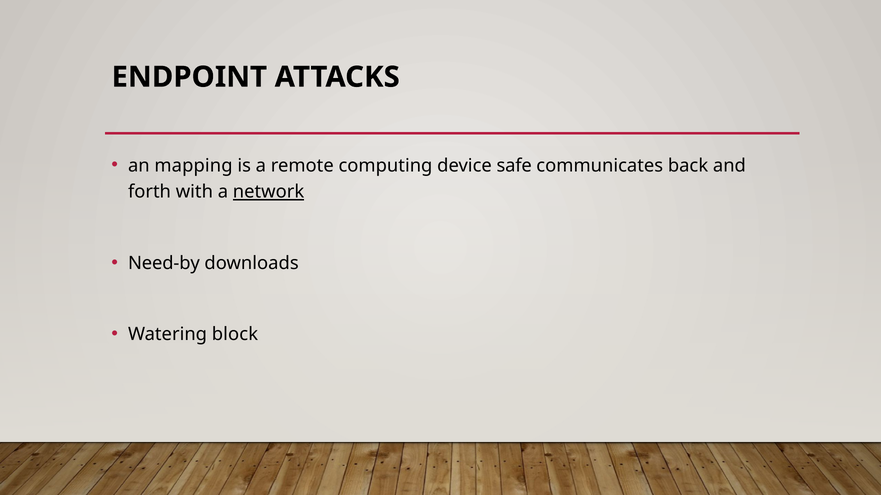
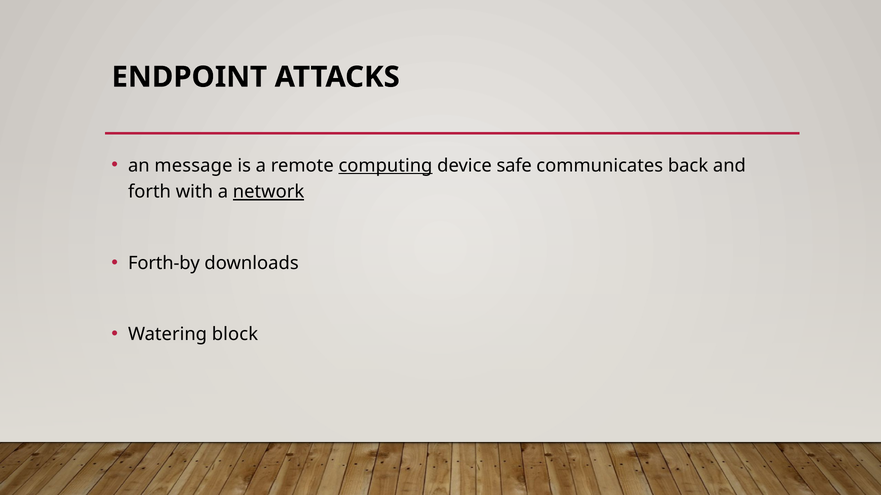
mapping: mapping -> message (193, 166)
computing underline: none -> present (385, 166)
Need-by: Need-by -> Forth-by (164, 263)
